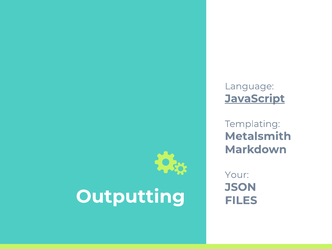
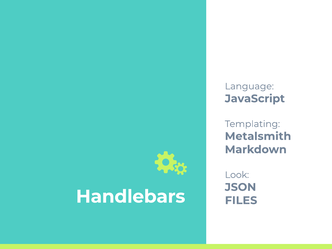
JavaScript underline: present -> none (255, 99)
Your: Your -> Look (237, 175)
Outputting: Outputting -> Handlebars (131, 197)
